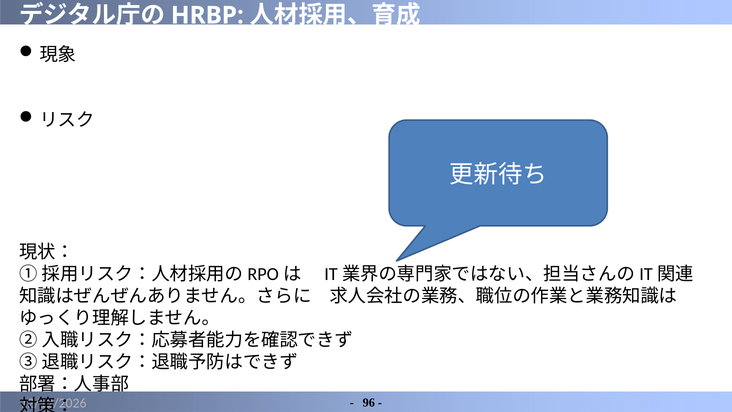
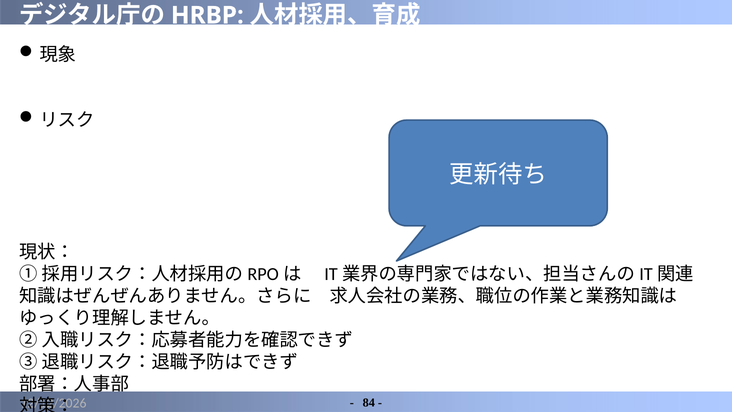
96: 96 -> 84 (369, 402)
